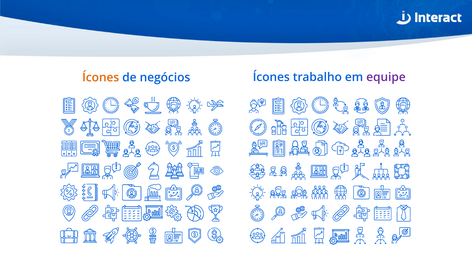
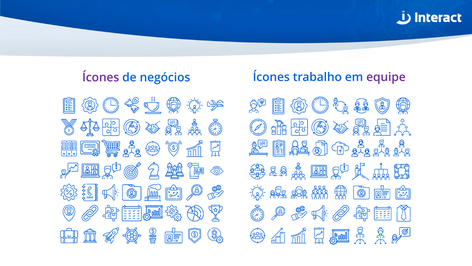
Ícones colour: orange -> purple (101, 77)
